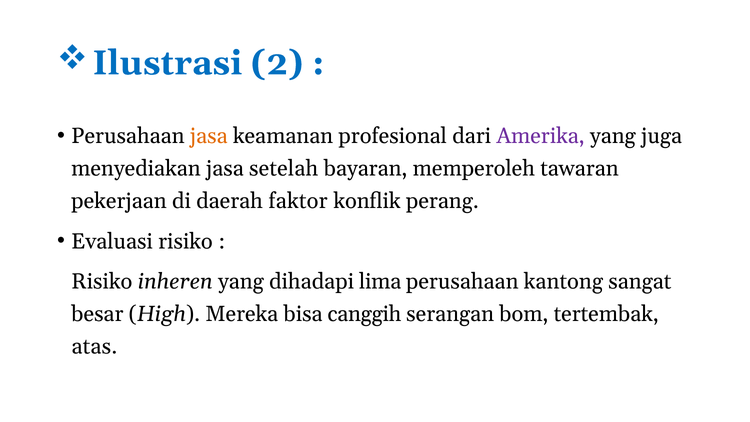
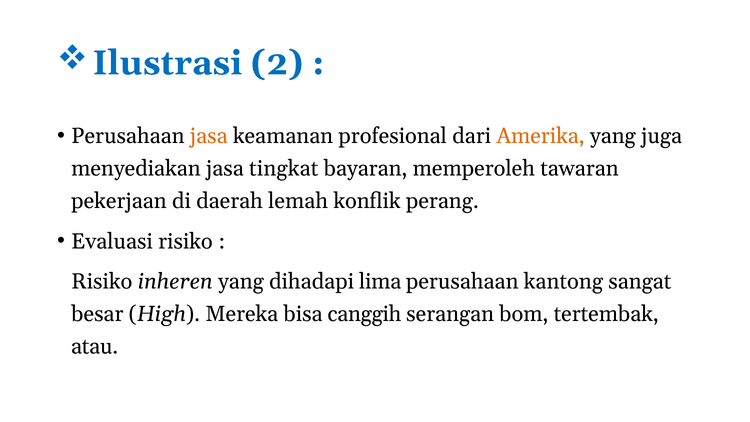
Amerika colour: purple -> orange (541, 136)
setelah: setelah -> tingkat (284, 168)
faktor: faktor -> lemah (298, 201)
atas: atas -> atau (95, 346)
